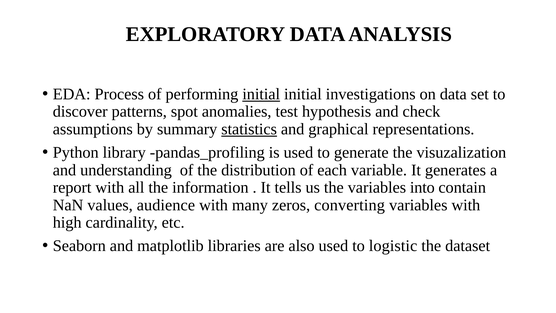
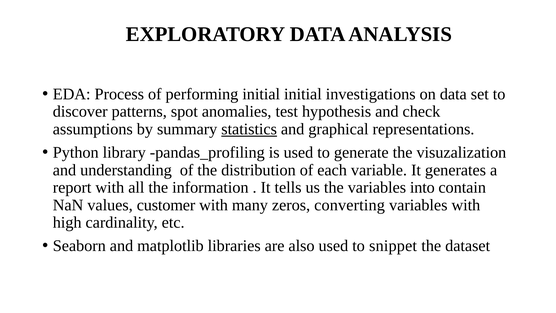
initial underline: present -> none (261, 94)
audience: audience -> customer (166, 205)
logistic: logistic -> snippet (393, 246)
